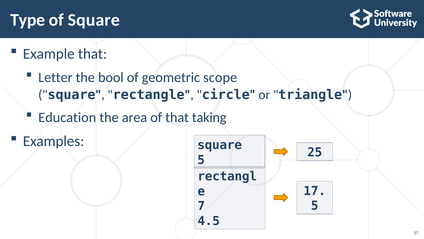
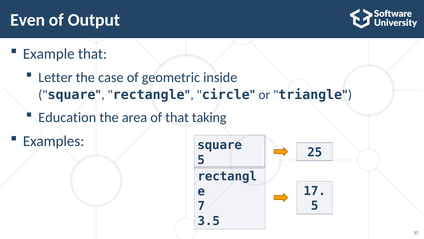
Type: Type -> Even (28, 20)
of Square: Square -> Output (94, 20)
bool: bool -> case (111, 77)
scope: scope -> inside (220, 77)
4.5: 4.5 -> 3.5 (209, 221)
